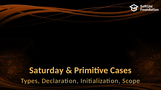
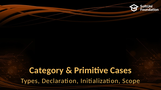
Saturday: Saturday -> Category (46, 71)
